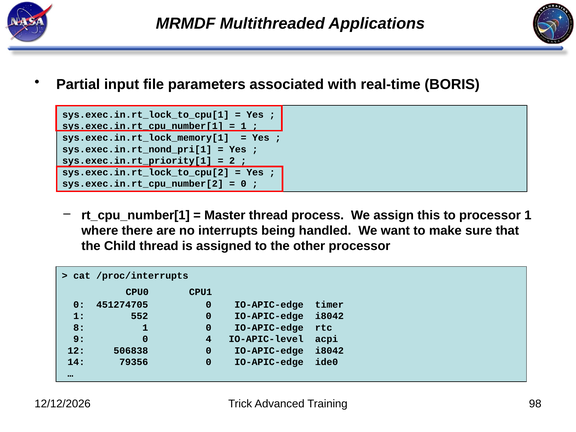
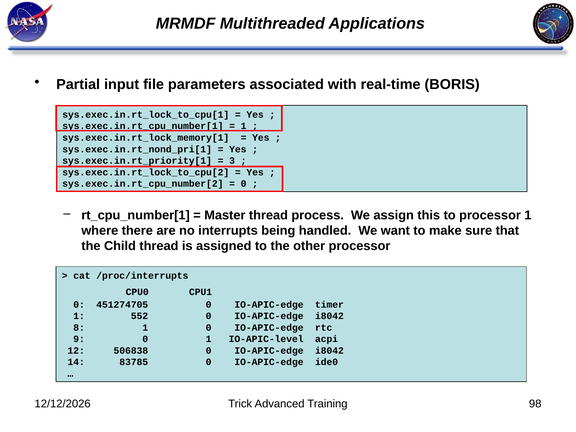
2: 2 -> 3 (232, 161)
0 4: 4 -> 1 (209, 339)
79356: 79356 -> 83785 (134, 362)
